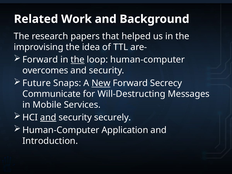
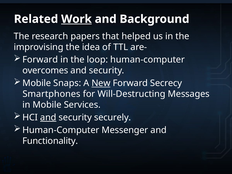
Work underline: none -> present (76, 19)
the underline: present -> none (78, 60)
Future: Future -> Mobile (37, 83)
Communicate: Communicate -> Smartphones (51, 94)
Application: Application -> Messenger (125, 130)
Introduction: Introduction -> Functionality (50, 141)
